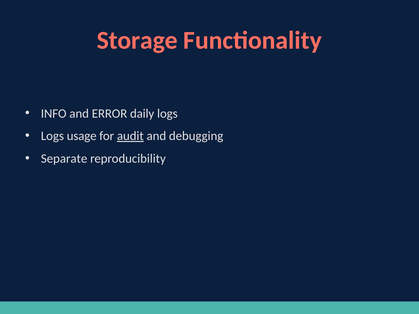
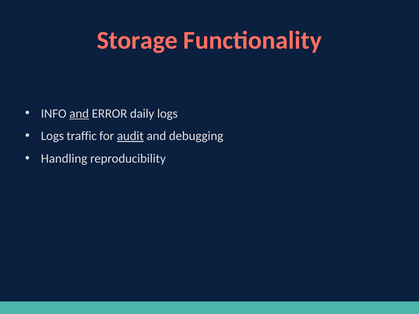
and underline: none -> present (79, 114)
usage: usage -> traffic (82, 136)
Separate: Separate -> Handling (64, 159)
